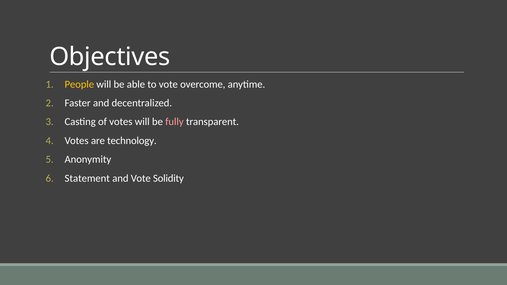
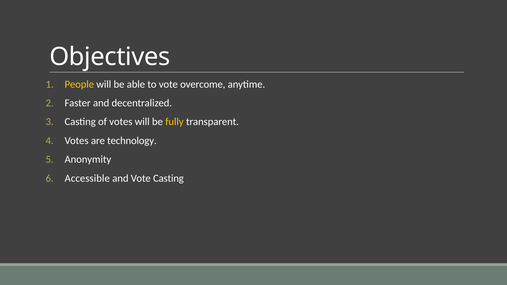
fully colour: pink -> yellow (174, 122)
Statement: Statement -> Accessible (87, 178)
Vote Solidity: Solidity -> Casting (168, 178)
